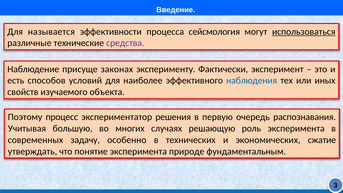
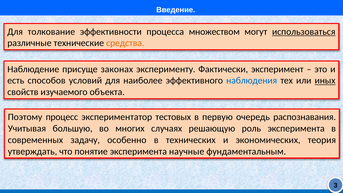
называется: называется -> толкование (51, 32)
сейсмология: сейсмология -> множеством (214, 32)
средства colour: purple -> orange (125, 43)
иных underline: none -> present (325, 81)
решения: решения -> тестовых (173, 117)
сжатие: сжатие -> теория (322, 140)
природе: природе -> научные (187, 151)
